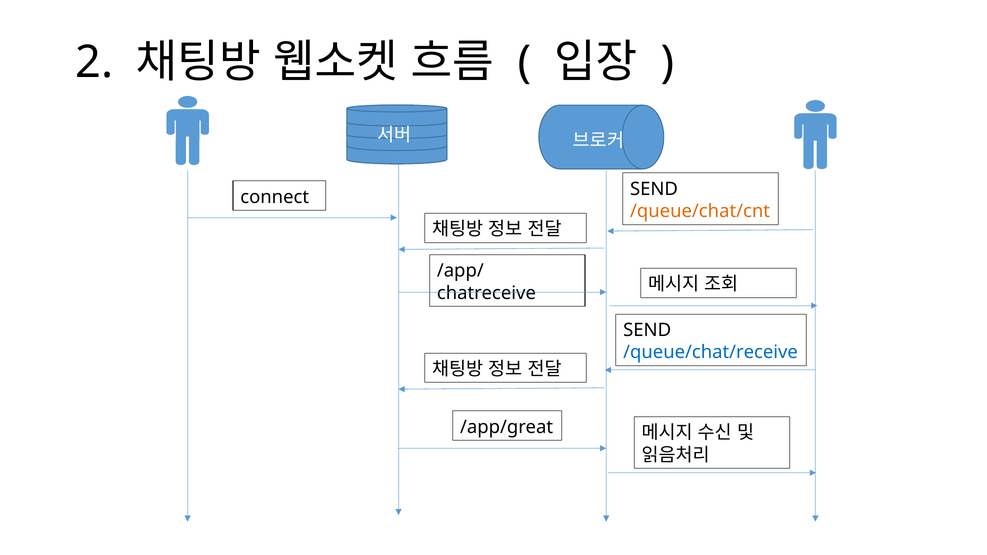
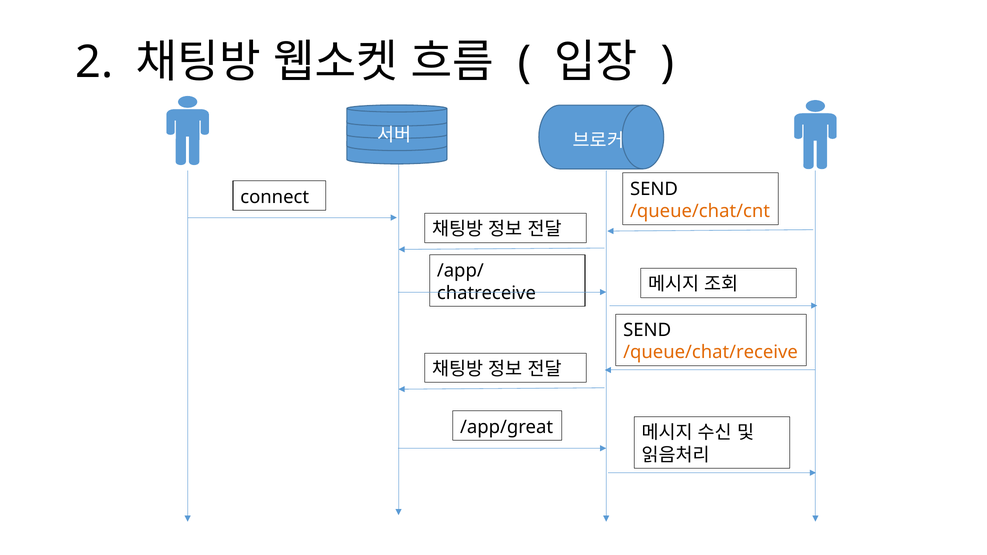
/queue/chat/receive colour: blue -> orange (711, 353)
